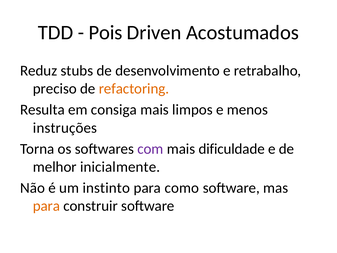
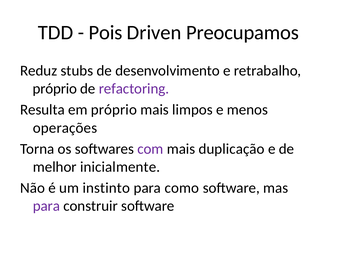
Acostumados: Acostumados -> Preocupamos (243, 33)
preciso: preciso -> próprio (55, 89)
refactoring colour: orange -> purple (134, 89)
em consiga: consiga -> próprio (114, 110)
instruções: instruções -> operações (65, 128)
dificuldade: dificuldade -> duplicação (232, 149)
para colour: orange -> purple (46, 206)
